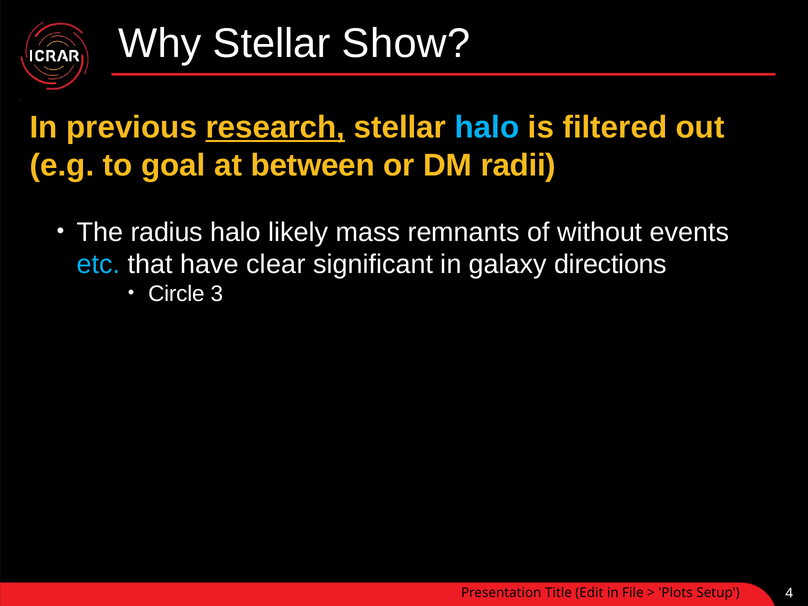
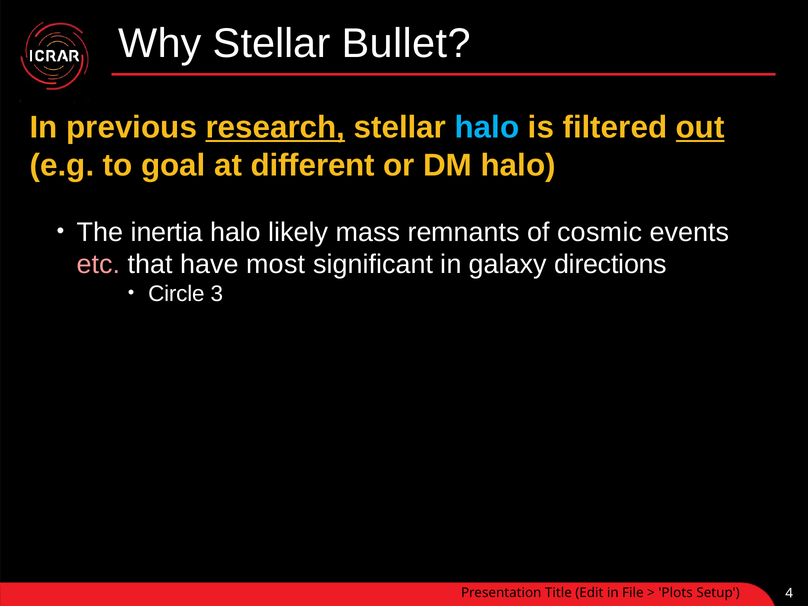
Show: Show -> Bullet (406, 43)
out underline: none -> present (700, 127)
between: between -> different (313, 165)
DM radii: radii -> halo (518, 165)
radius: radius -> inertia (167, 232)
without: without -> cosmic (600, 232)
etc colour: light blue -> pink (99, 265)
clear: clear -> most (276, 265)
